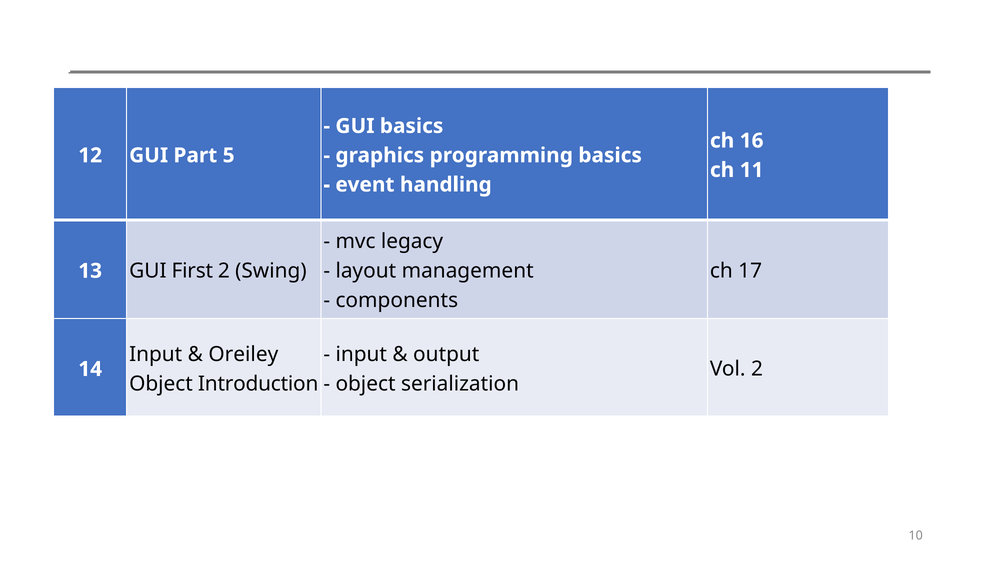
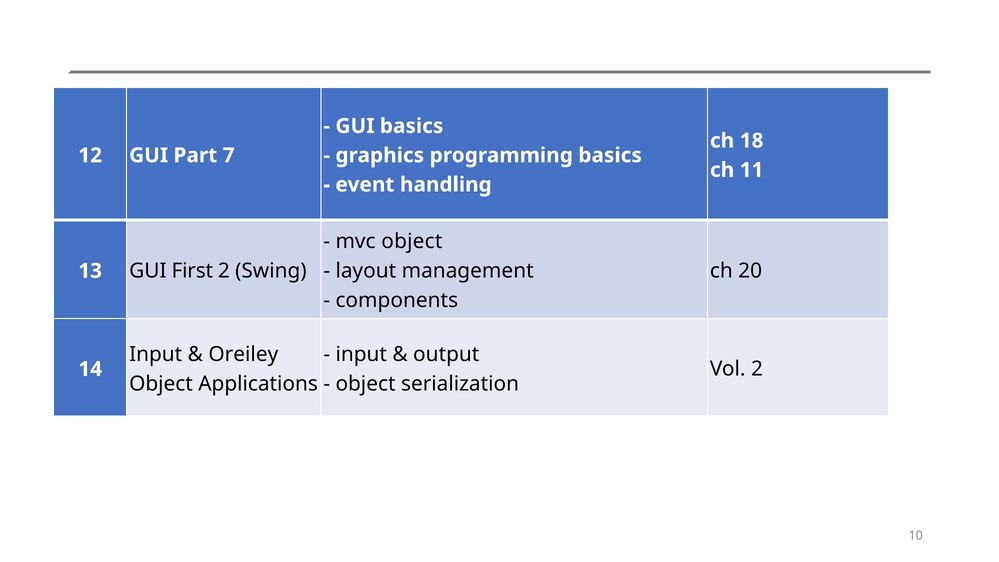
16: 16 -> 18 (752, 141)
5: 5 -> 7 (229, 155)
mvc legacy: legacy -> object (412, 242)
17: 17 -> 20 (750, 271)
Introduction: Introduction -> Applications (258, 384)
